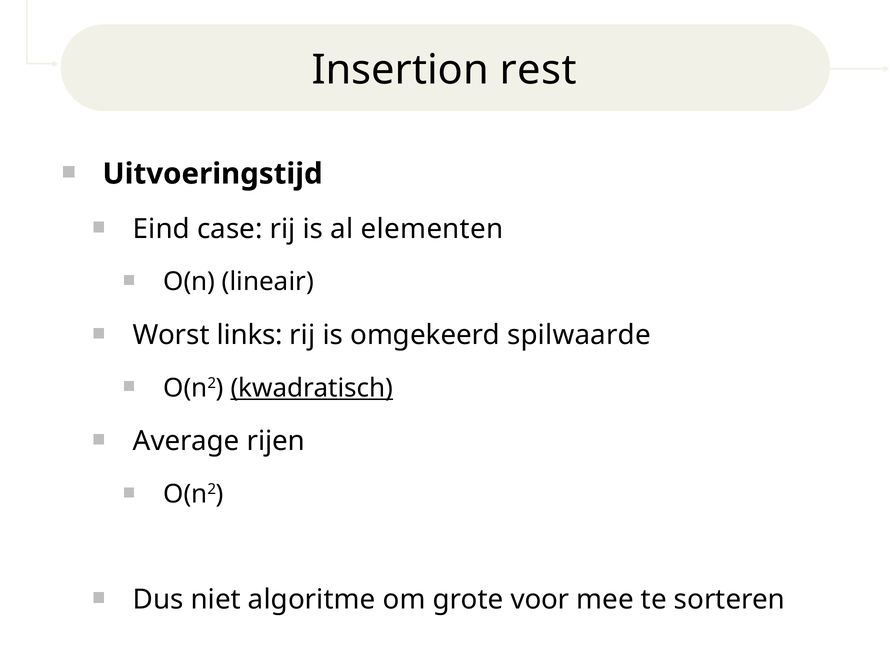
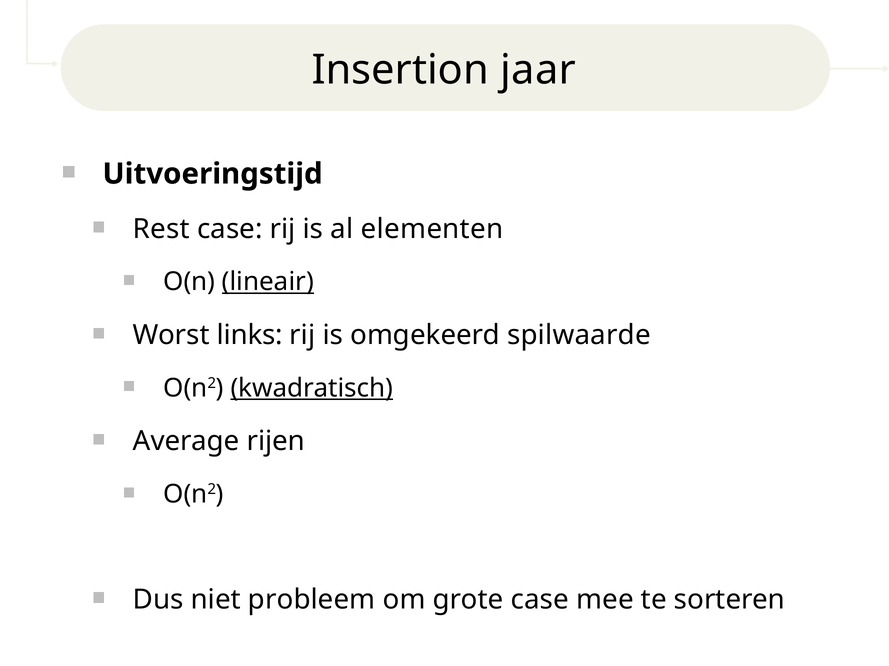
rest: rest -> jaar (538, 70)
Eind: Eind -> Rest (161, 229)
lineair underline: none -> present (268, 282)
algoritme: algoritme -> probleem (312, 600)
grote voor: voor -> case (540, 600)
